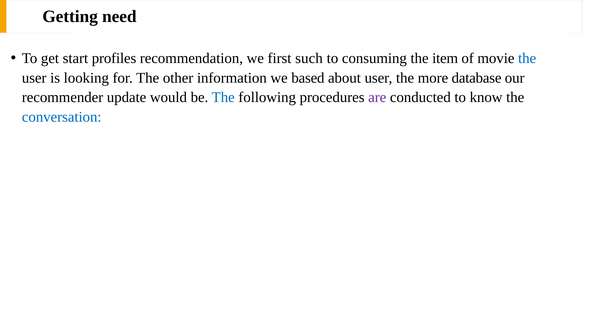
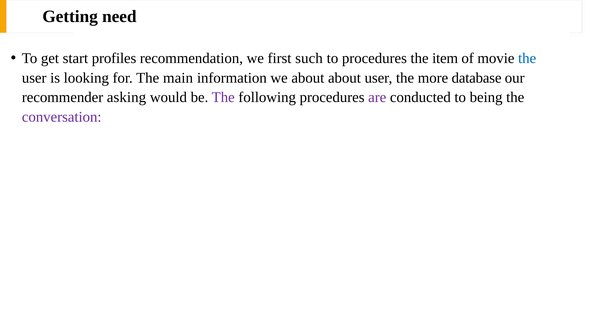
to consuming: consuming -> procedures (374, 58)
other: other -> main (178, 78)
we based: based -> about (308, 78)
update: update -> asking (127, 97)
The colour: blue -> purple (223, 97)
know: know -> being (486, 97)
conversation colour: blue -> purple (62, 117)
